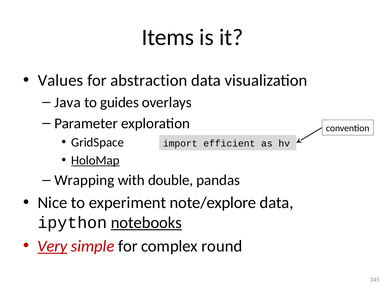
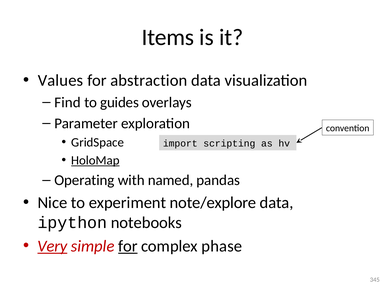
Java: Java -> Find (68, 102)
efficient: efficient -> scripting (229, 143)
Wrapping: Wrapping -> Operating (84, 180)
double: double -> named (171, 180)
notebooks underline: present -> none (146, 222)
for underline: none -> present (128, 246)
round: round -> phase (222, 246)
